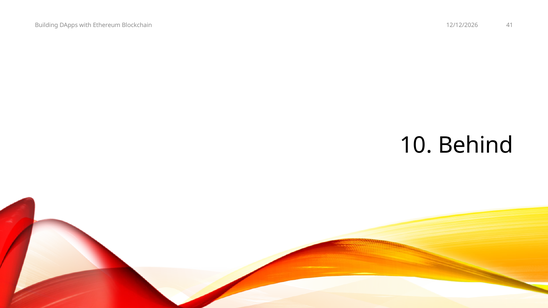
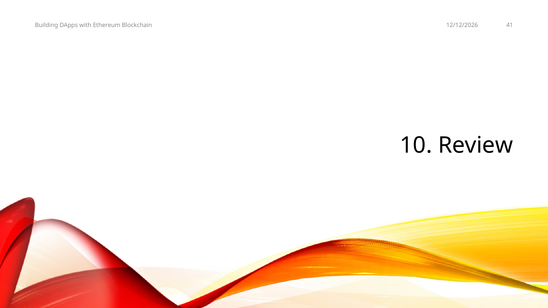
Behind: Behind -> Review (476, 145)
